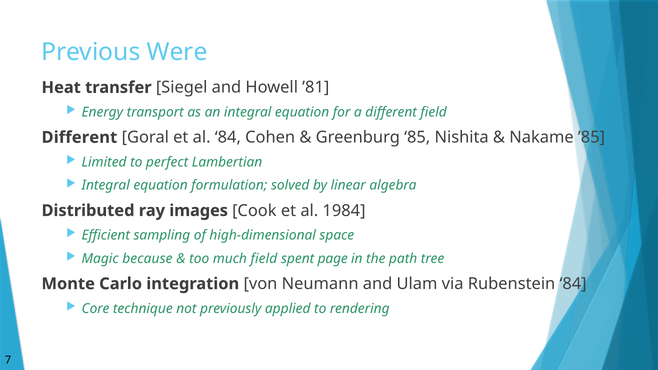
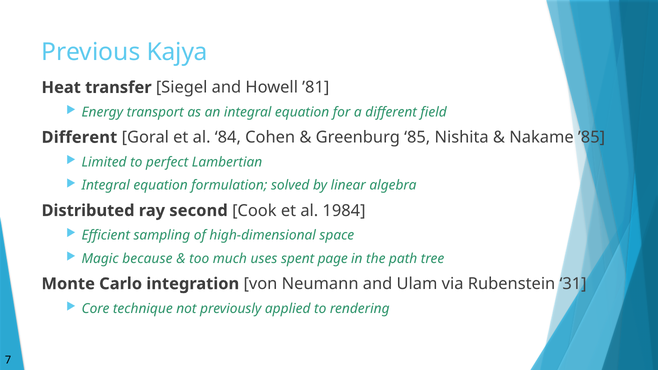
Were: Were -> Kajya (177, 52)
images: images -> second (199, 211)
much field: field -> uses (264, 259)
Rubenstein 84: 84 -> 31 (573, 284)
